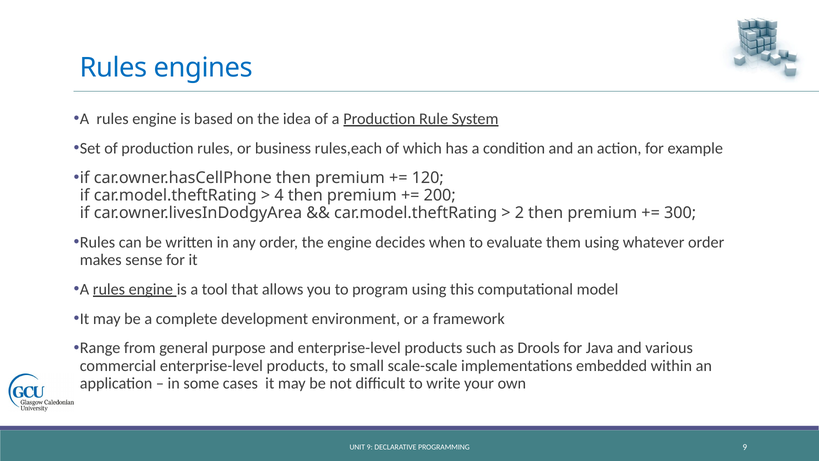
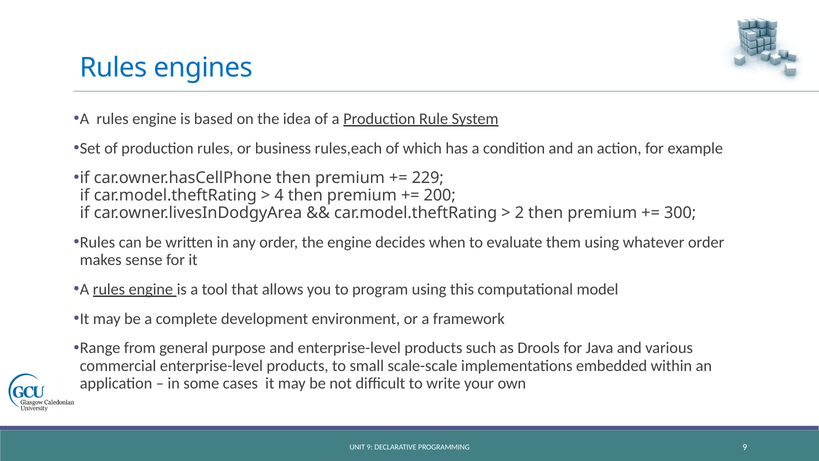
120: 120 -> 229 (428, 178)
